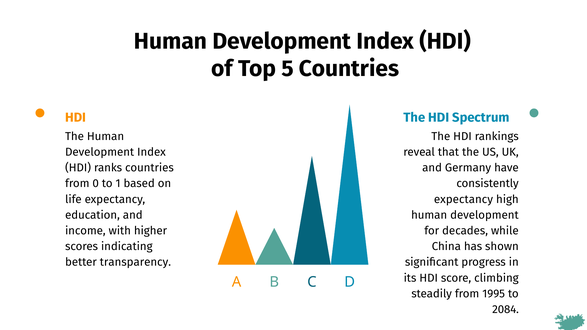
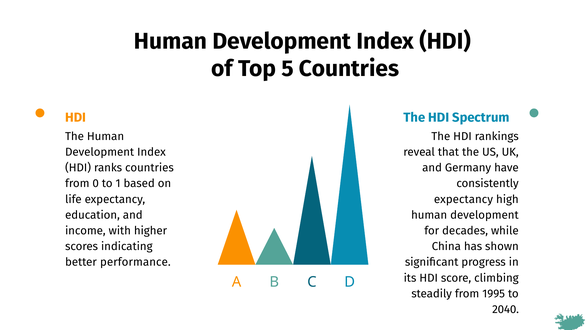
transparency: transparency -> performance (135, 262)
2084: 2084 -> 2040 (506, 310)
